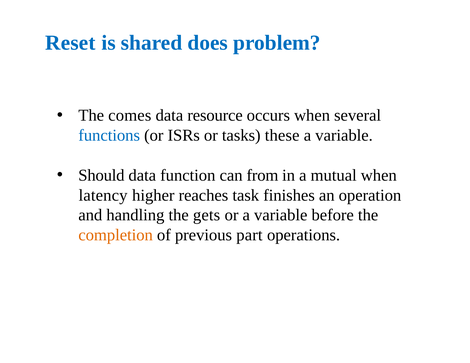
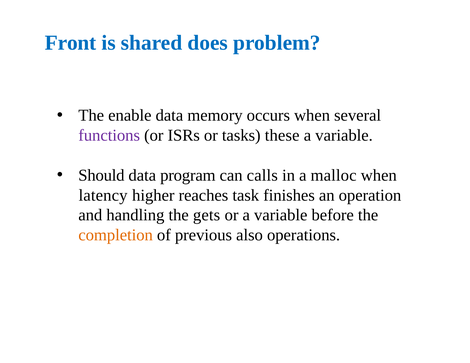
Reset: Reset -> Front (71, 43)
comes: comes -> enable (130, 115)
resource: resource -> memory (215, 115)
functions colour: blue -> purple (109, 135)
function: function -> program (188, 175)
from: from -> calls (262, 175)
mutual: mutual -> malloc (334, 175)
part: part -> also (250, 235)
